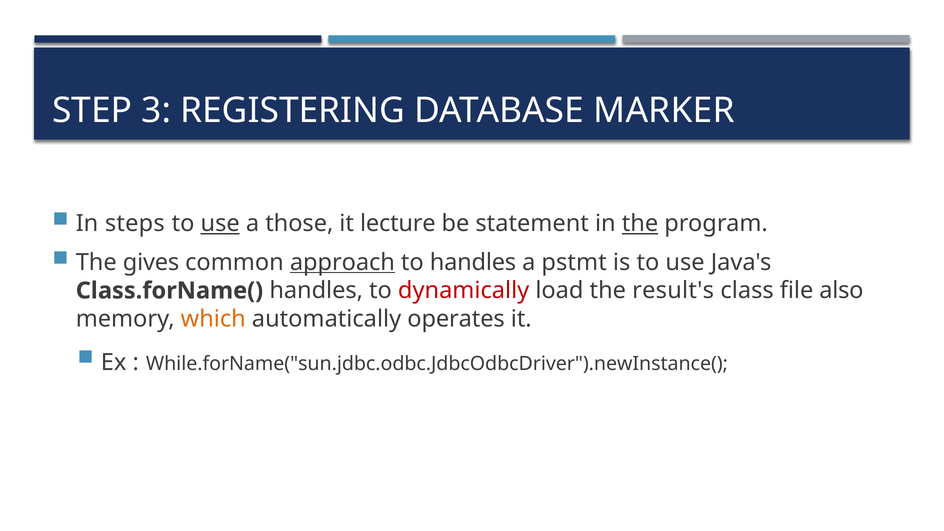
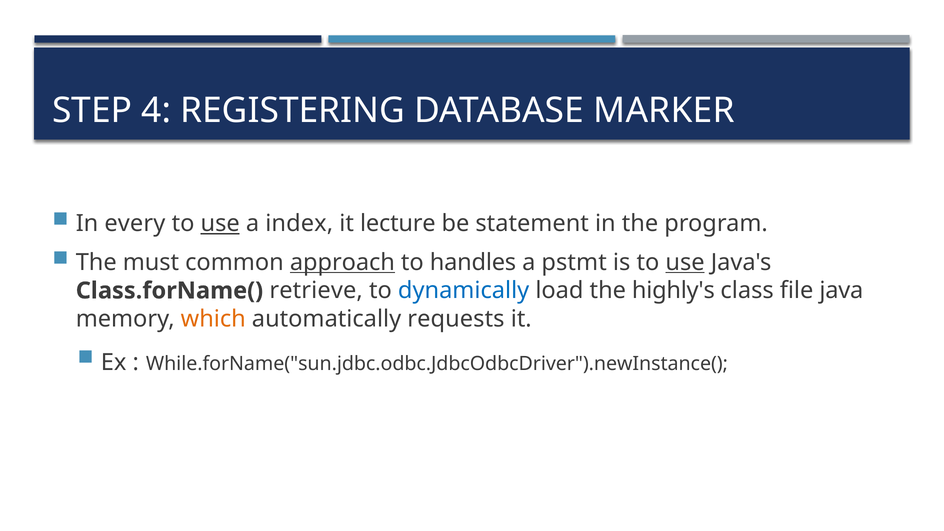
3: 3 -> 4 (156, 111)
steps: steps -> every (135, 223)
those: those -> index (299, 223)
the underline: present -> none (640, 223)
gives: gives -> must (151, 262)
use underline: none -> present (685, 262)
Class.forName( handles: handles -> retrieve (316, 291)
dynamically colour: red -> blue (464, 291)
result's: result's -> highly's (673, 291)
also: also -> java (841, 291)
operates: operates -> requests (456, 319)
